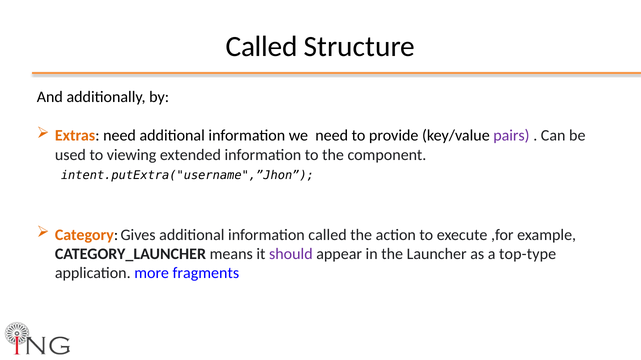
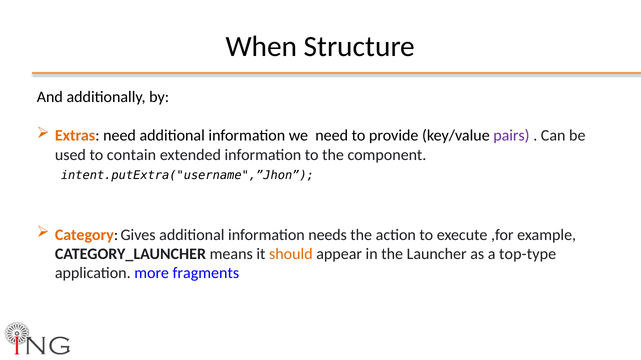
Called: Called -> When (261, 47)
viewing: viewing -> contain (131, 155)
information called: called -> needs (328, 235)
should colour: purple -> orange (291, 254)
